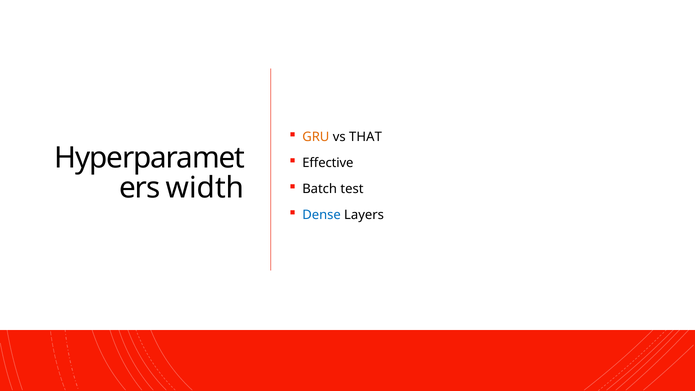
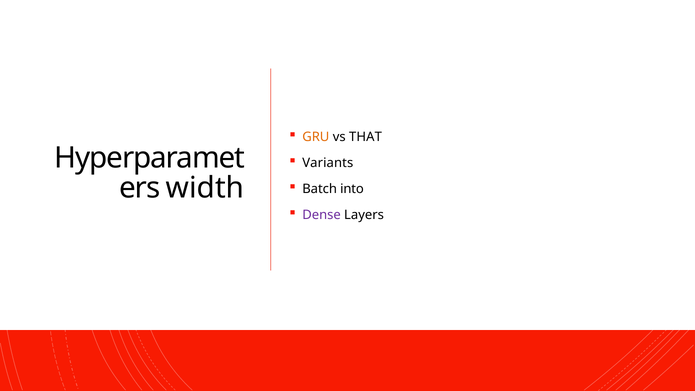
Effective: Effective -> Variants (328, 163)
test: test -> into (352, 189)
Dense colour: blue -> purple (322, 215)
